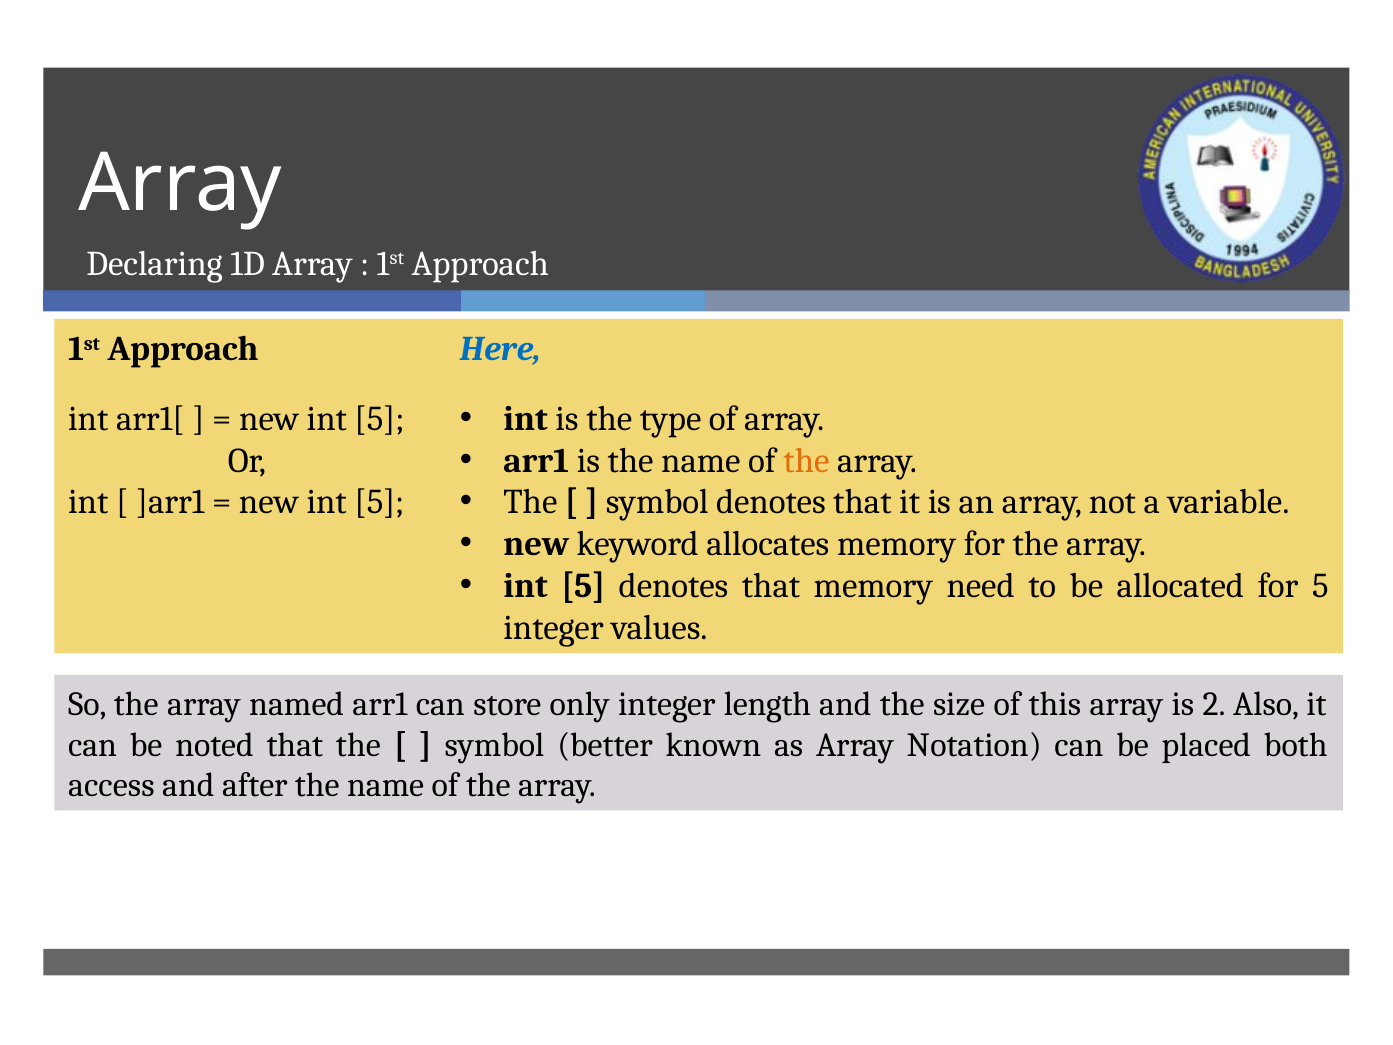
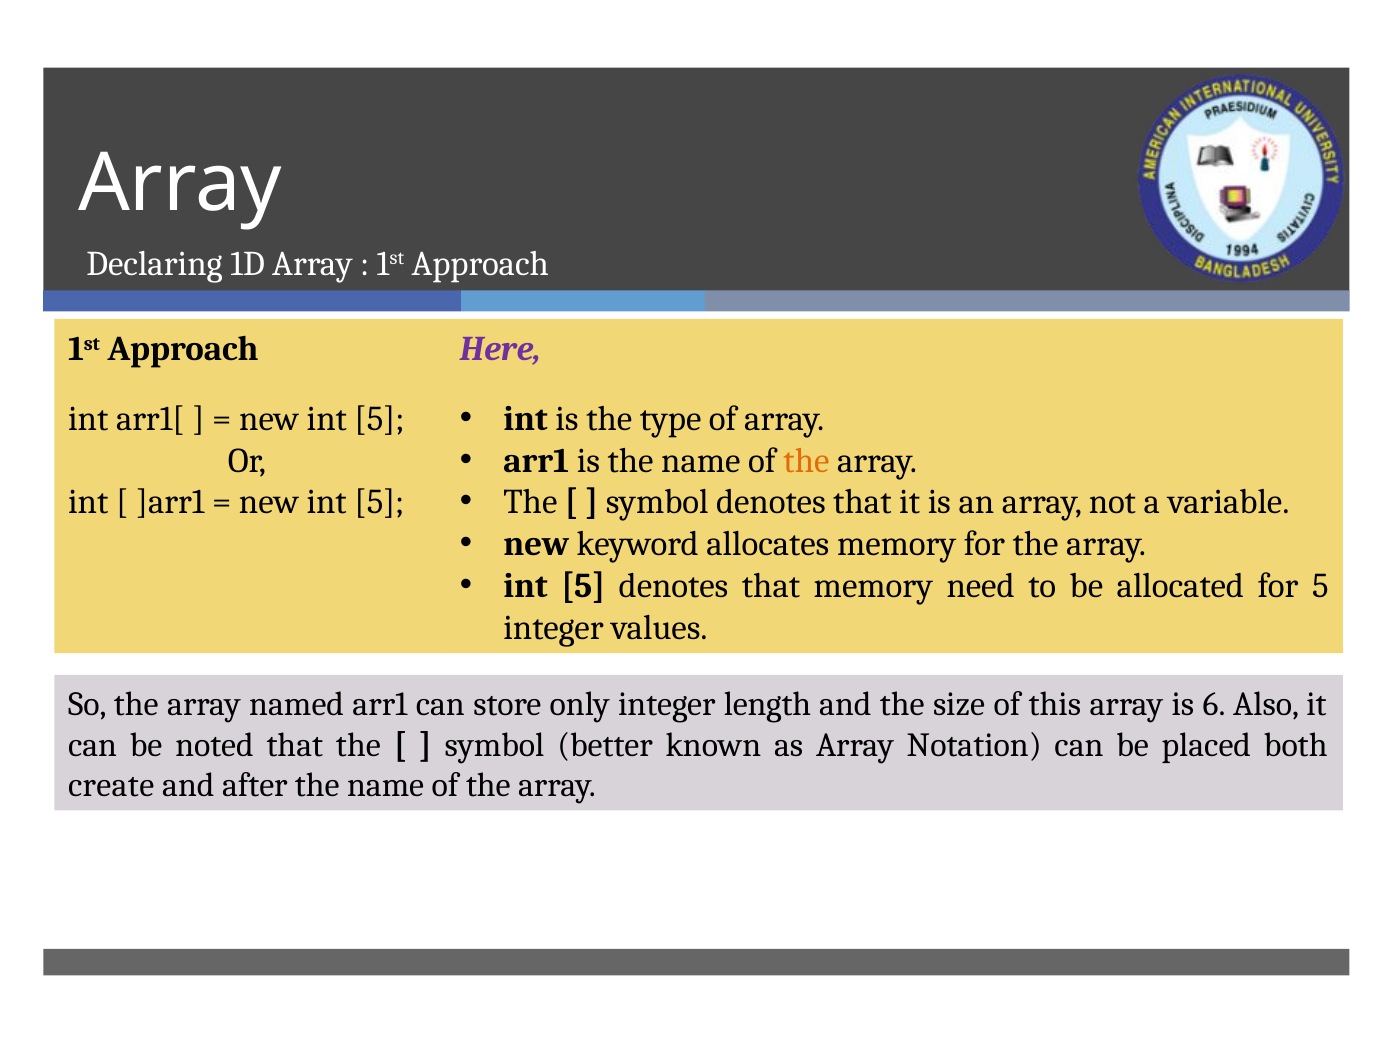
Here colour: blue -> purple (500, 349)
2: 2 -> 6 (1214, 704)
access: access -> create (111, 785)
